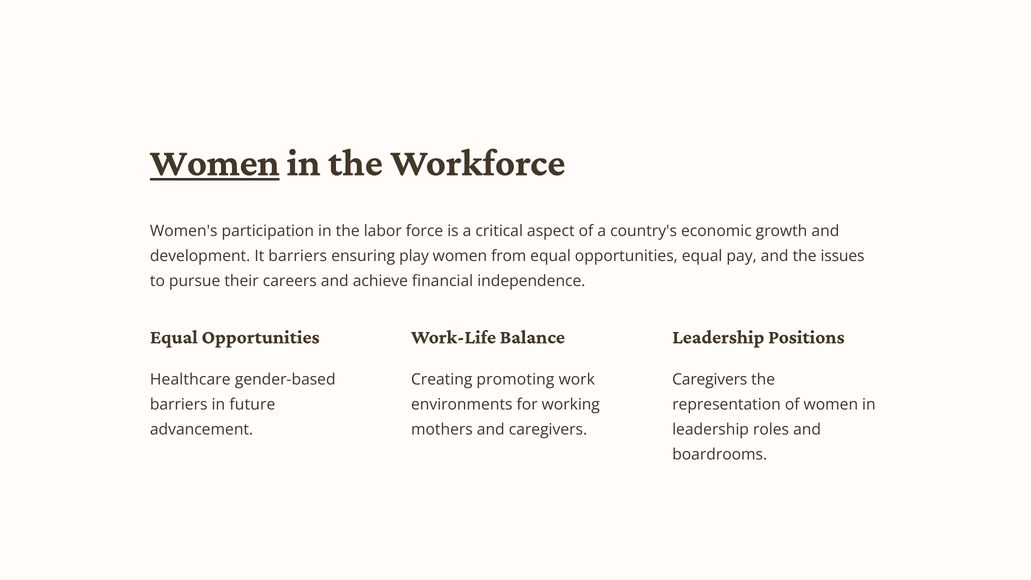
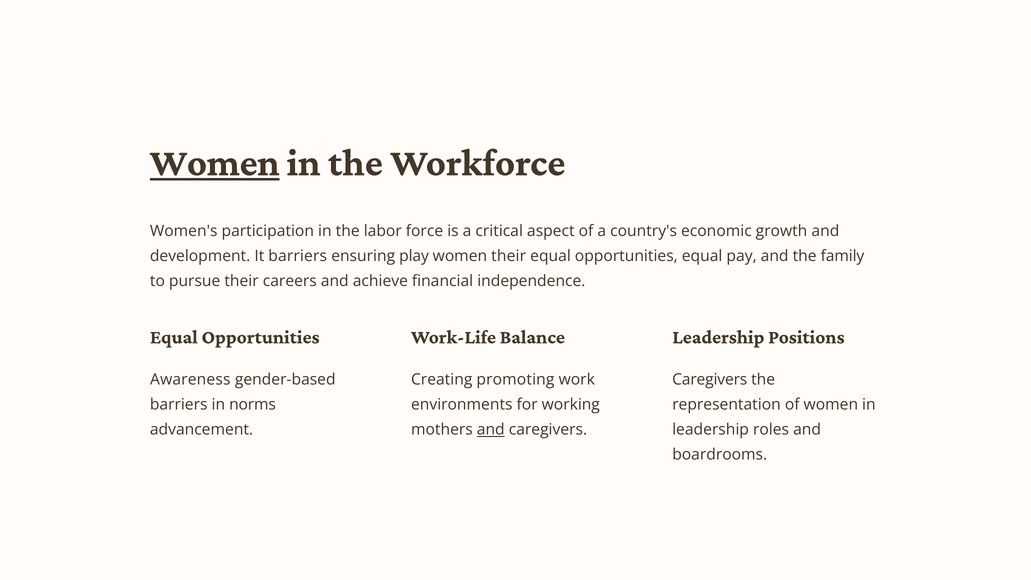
women from: from -> their (509, 256)
issues: issues -> family (843, 256)
Healthcare: Healthcare -> Awareness (190, 380)
future: future -> norms (253, 405)
and underline: none -> present (491, 430)
